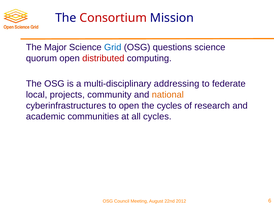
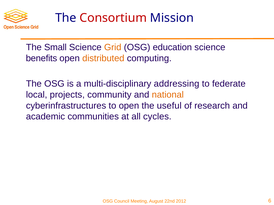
Major: Major -> Small (55, 47)
Grid colour: blue -> orange (113, 47)
questions: questions -> education (172, 47)
quorum: quorum -> benefits (41, 58)
distributed colour: red -> orange (103, 58)
the cycles: cycles -> useful (169, 106)
